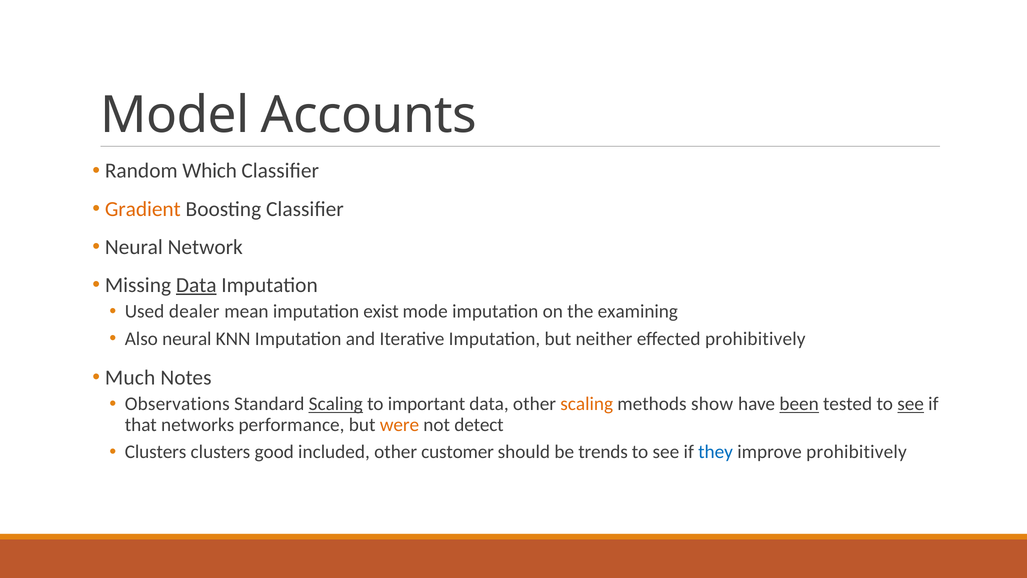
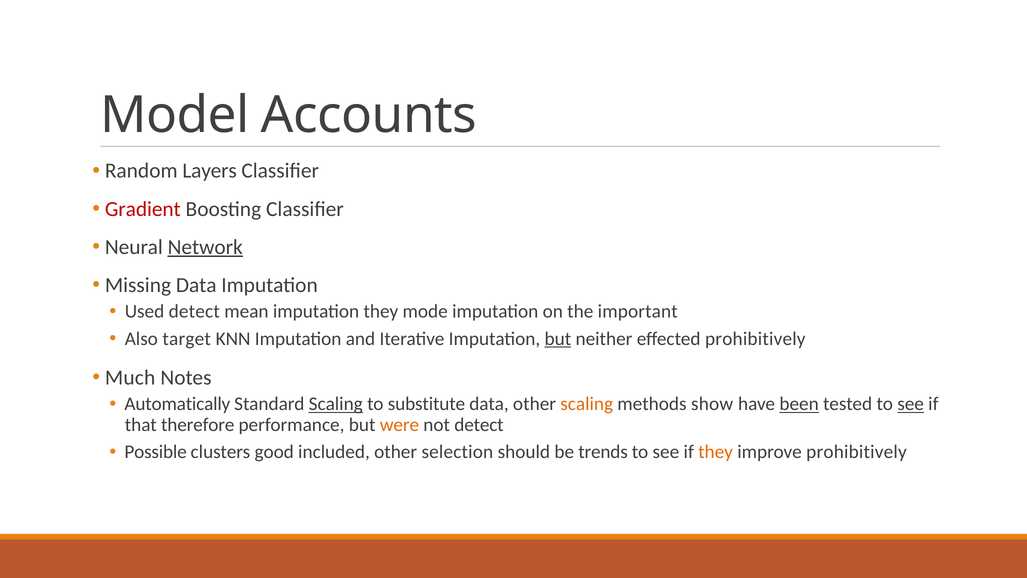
Which: Which -> Layers (210, 171)
Gradient colour: orange -> red (143, 209)
Network underline: none -> present (205, 247)
Data underline: present -> none (196, 285)
Used dealer: dealer -> detect (194, 311)
imputation exist: exist -> they (381, 311)
examining: examining -> important (638, 311)
Also neural: neural -> target (187, 339)
but underline: none -> present (558, 339)
Observations: Observations -> Automatically (177, 404)
important: important -> substitute (426, 404)
networks: networks -> therefore (198, 425)
Clusters: Clusters -> Possible (156, 452)
customer: customer -> selection (457, 452)
they colour: blue -> orange (716, 452)
